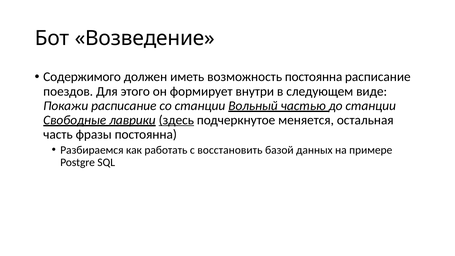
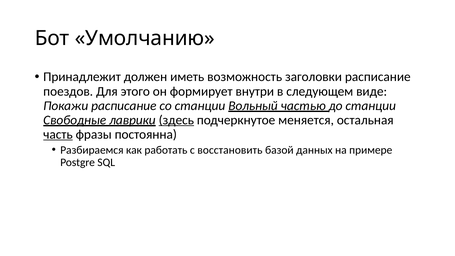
Возведение: Возведение -> Умолчанию (145, 38)
Содержимого: Содержимого -> Принадлежит (82, 77)
возможность постоянна: постоянна -> заголовки (314, 77)
часть underline: none -> present (58, 134)
